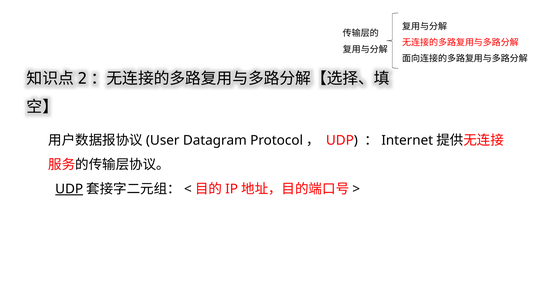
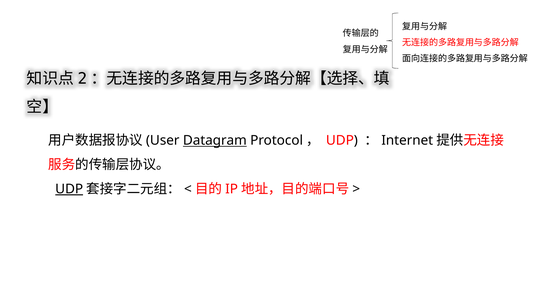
Datagram underline: none -> present (215, 141)
